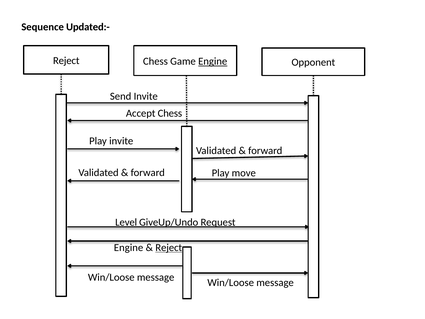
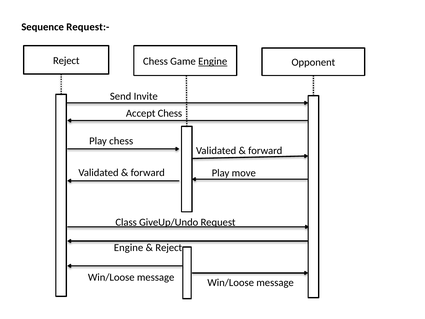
Updated:-: Updated:- -> Request:- (88, 27)
Play invite: invite -> chess (121, 141)
Level: Level -> Class (126, 222)
Reject underline: present -> none (169, 247)
